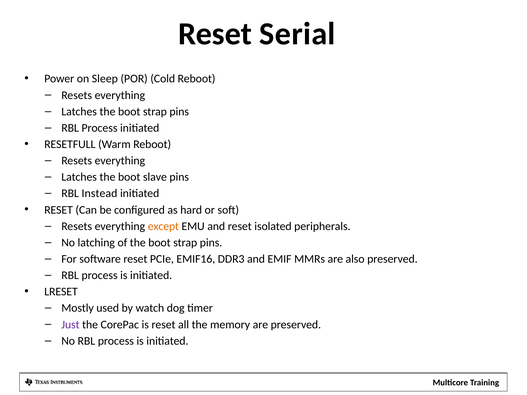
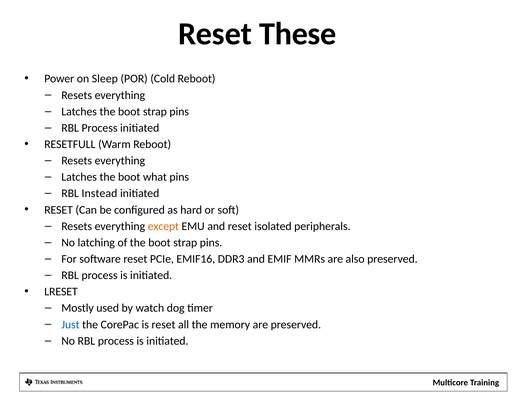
Serial: Serial -> These (298, 34)
slave: slave -> what (155, 177)
Just colour: purple -> blue (70, 325)
